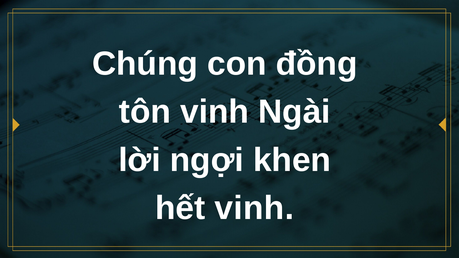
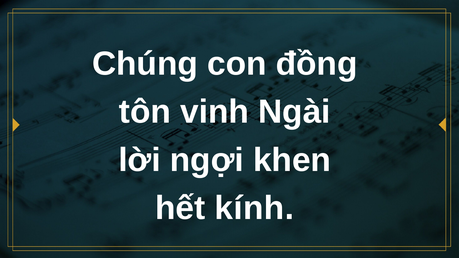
hết vinh: vinh -> kính (254, 208)
